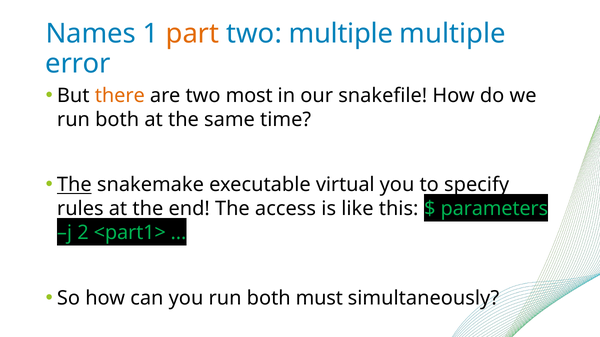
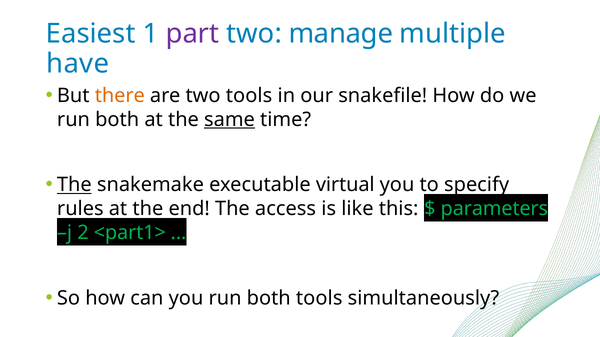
Names: Names -> Easiest (91, 34)
part colour: orange -> purple (192, 34)
two multiple: multiple -> manage (341, 34)
error: error -> have (78, 64)
two most: most -> tools (249, 96)
same underline: none -> present (229, 120)
both must: must -> tools (319, 299)
